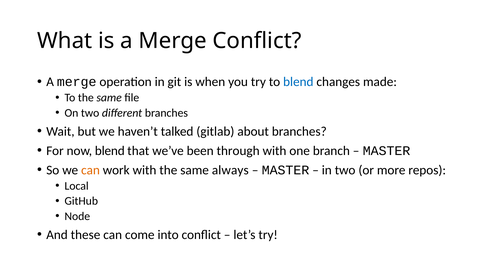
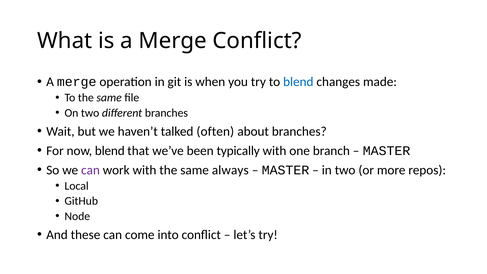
gitlab: gitlab -> often (215, 131)
through: through -> typically (238, 151)
can colour: orange -> purple (90, 170)
